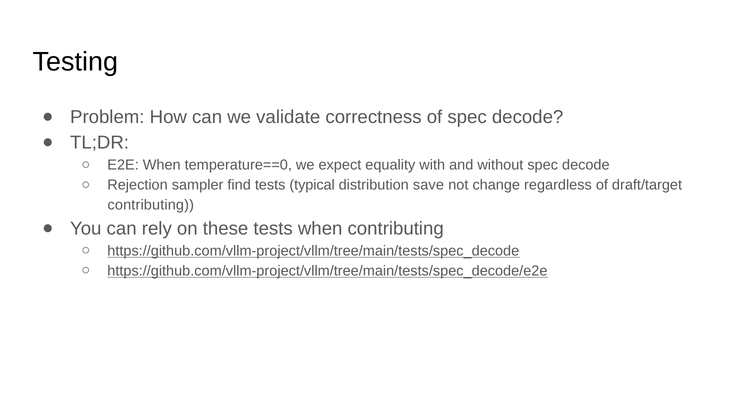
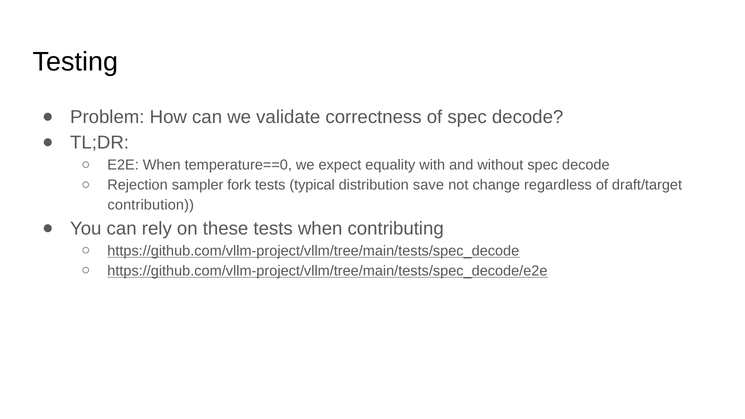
find: find -> fork (239, 185)
contributing: contributing -> contribution (151, 205)
